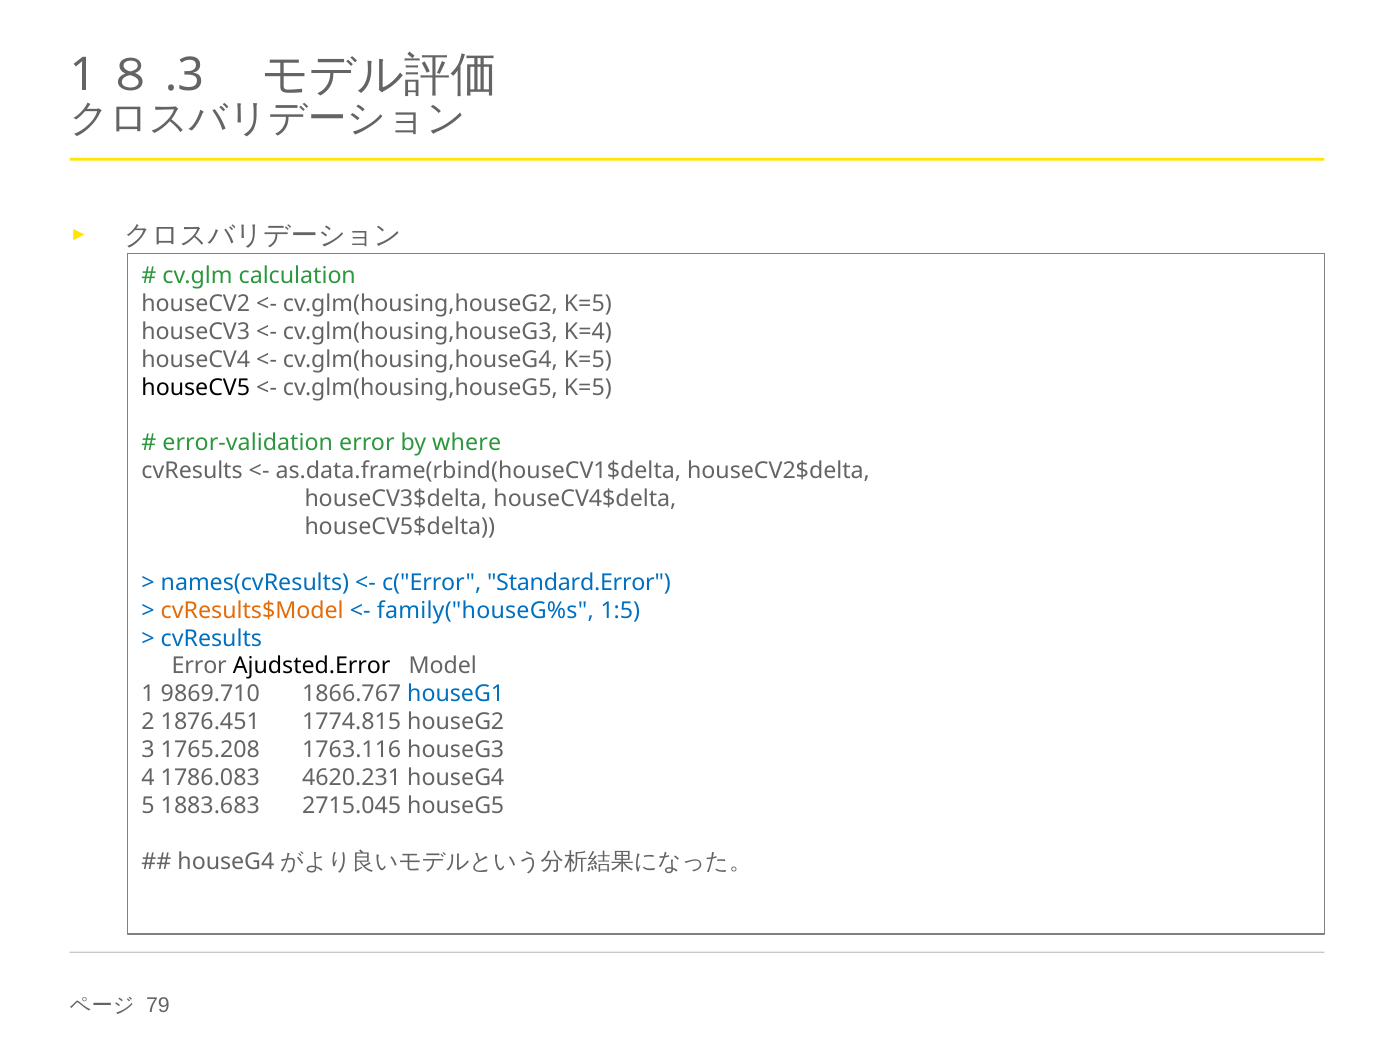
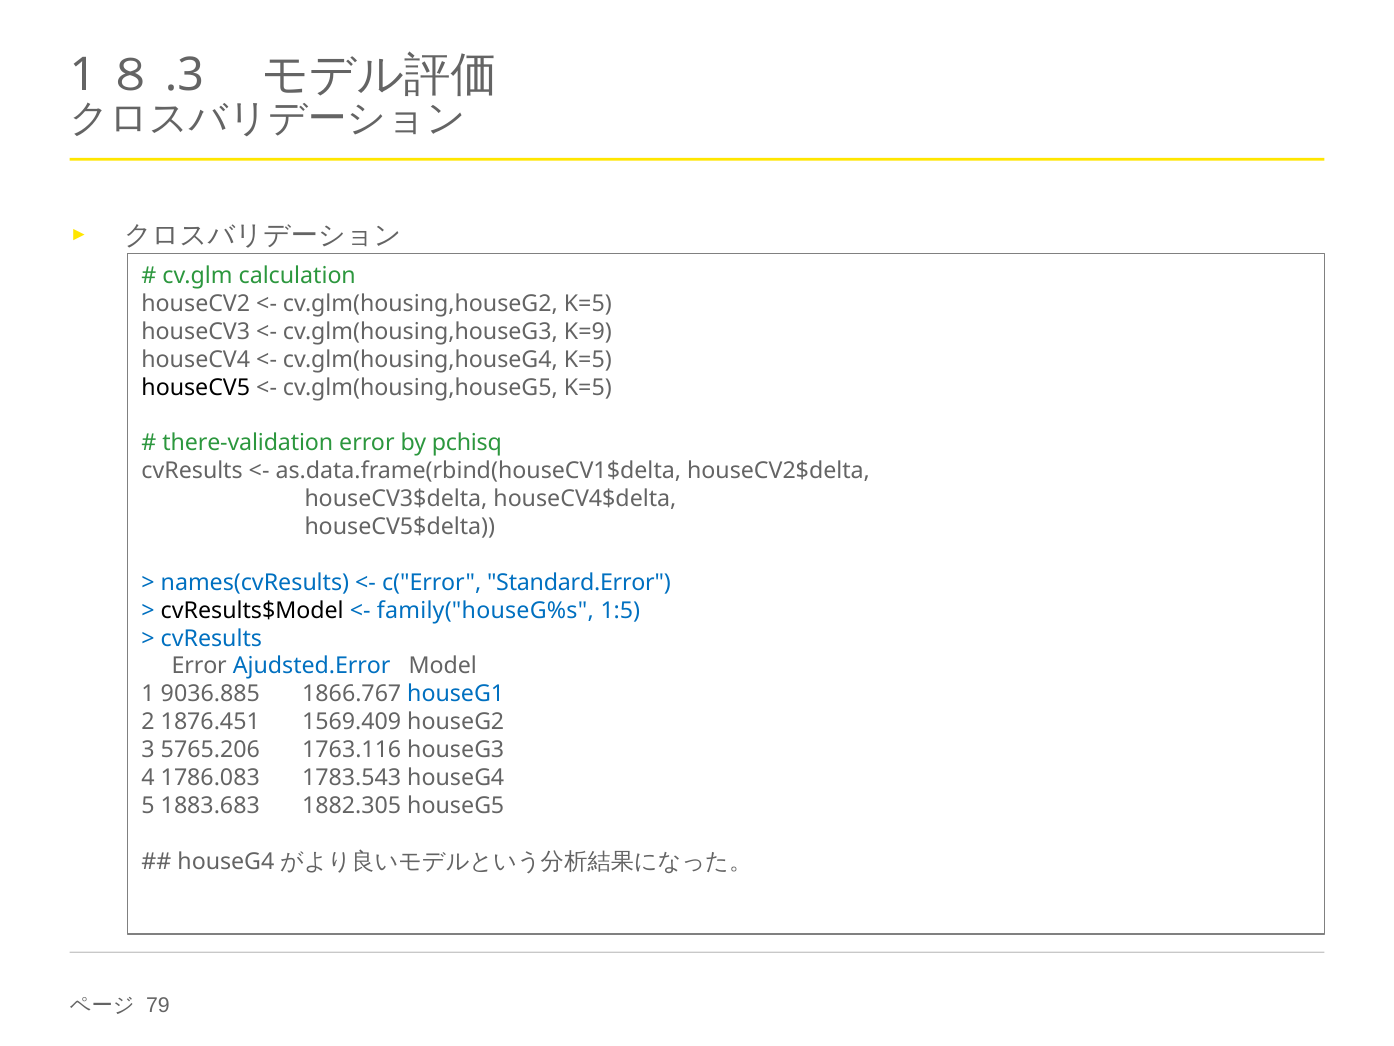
K=4: K=4 -> K=9 (588, 331)
error-validation: error-validation -> there-validation (248, 443)
where: where -> pchisq (467, 443)
cvResults$Model colour: orange -> black (252, 610)
Ajudsted.Error colour: black -> blue (312, 666)
9869.710: 9869.710 -> 9036.885 (210, 694)
1774.815: 1774.815 -> 1569.409 (352, 722)
1765.208: 1765.208 -> 5765.206 (210, 750)
4620.231: 4620.231 -> 1783.543 (352, 778)
2715.045: 2715.045 -> 1882.305 (352, 805)
